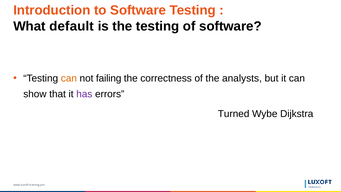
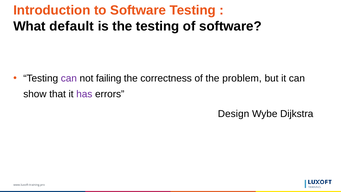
can colour: orange -> purple (69, 78)
analysts: analysts -> problem (242, 78)
Turned: Turned -> Design (234, 114)
